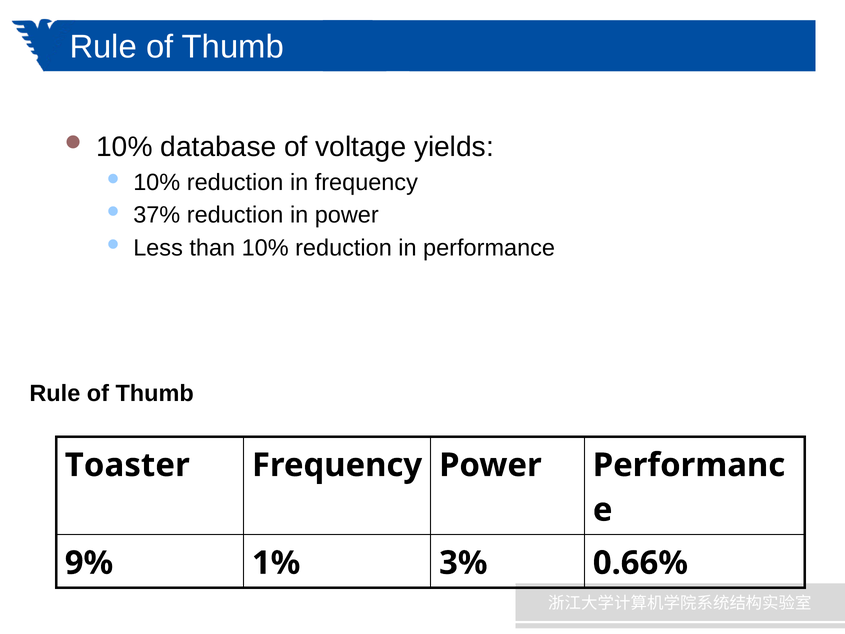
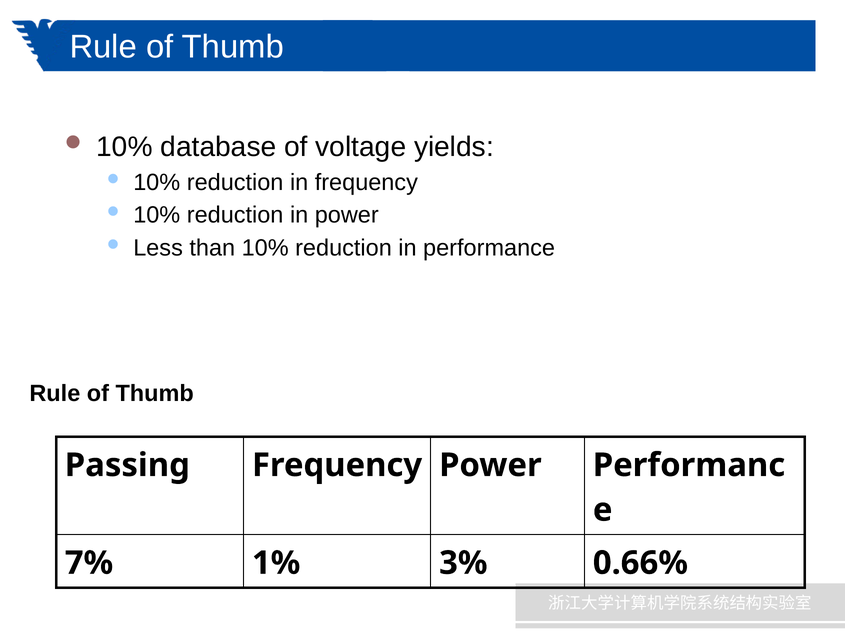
37%: 37% -> 10% (157, 215)
Toaster: Toaster -> Passing (127, 465)
9%: 9% -> 7% (89, 563)
